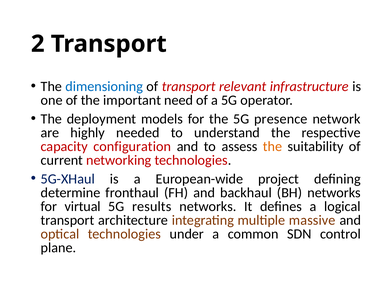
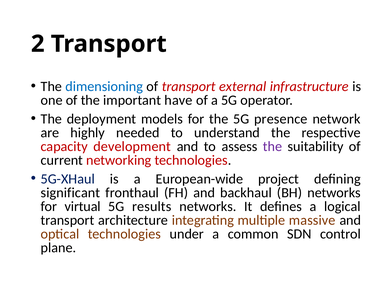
relevant: relevant -> external (243, 87)
need: need -> have (178, 100)
configuration: configuration -> development (132, 146)
the colour: orange -> purple (273, 146)
determine: determine -> significant (70, 193)
